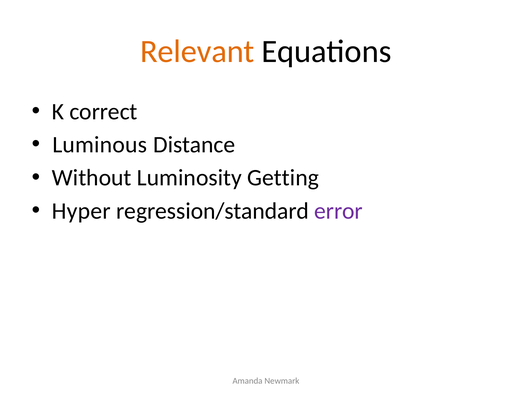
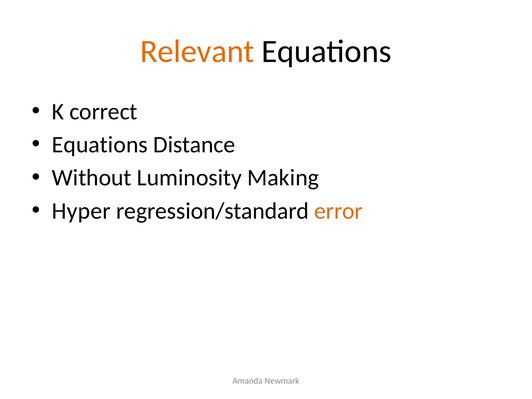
Luminous: Luminous -> Equations (100, 145)
Getting: Getting -> Making (283, 178)
error colour: purple -> orange (339, 211)
